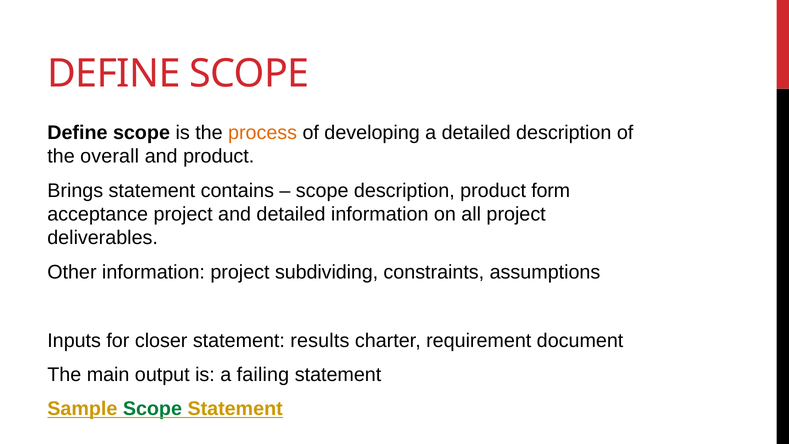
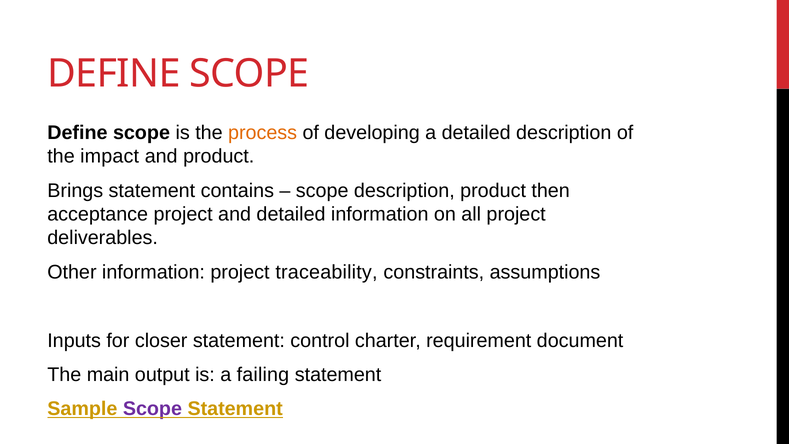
overall: overall -> impact (110, 156)
form: form -> then (551, 190)
subdividing: subdividing -> traceability (326, 272)
results: results -> control (320, 340)
Scope colour: green -> purple (152, 409)
